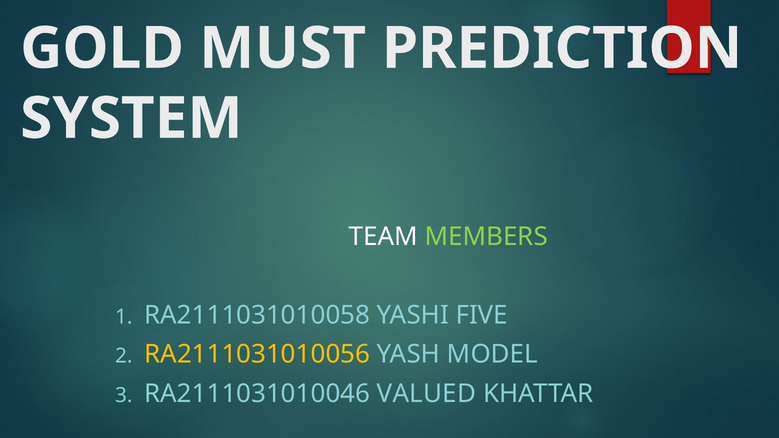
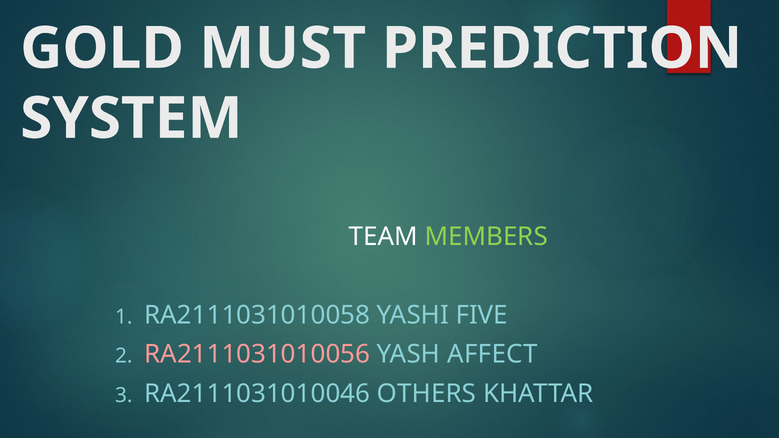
RA2111031010056 colour: yellow -> pink (257, 354)
MODEL: MODEL -> AFFECT (492, 354)
VALUED: VALUED -> OTHERS (426, 394)
